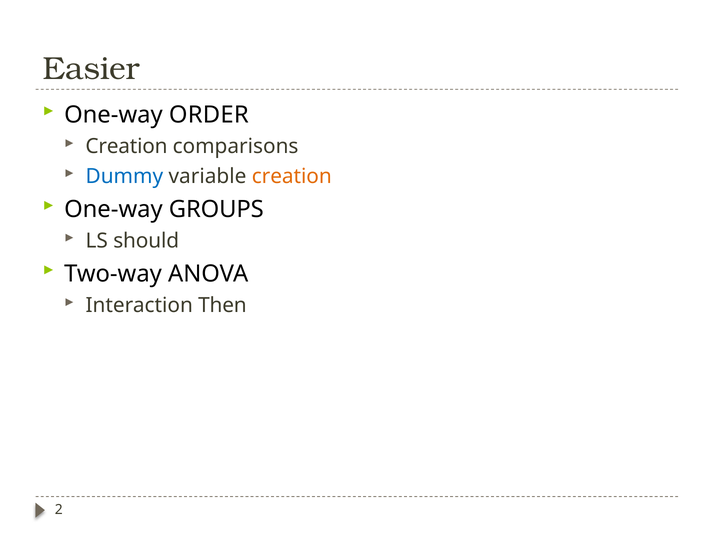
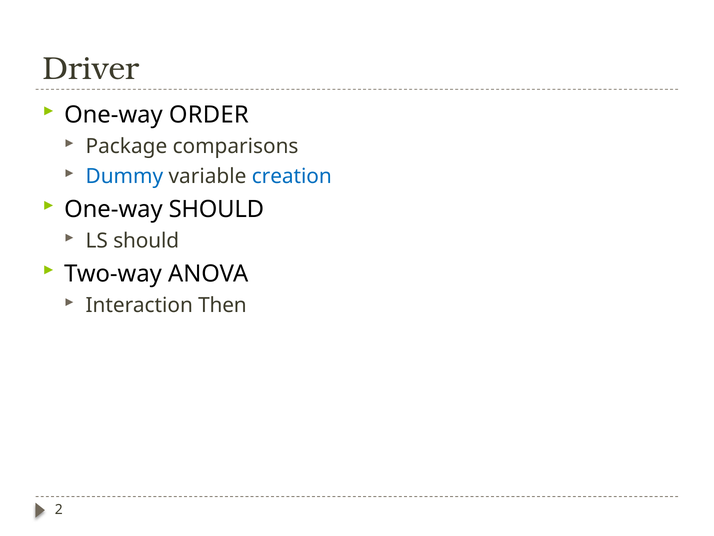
Easier: Easier -> Driver (91, 69)
Creation: Creation -> Package (126, 146)
creation colour: orange -> blue (292, 176)
One-way GROUPS: GROUPS -> SHOULD (216, 209)
